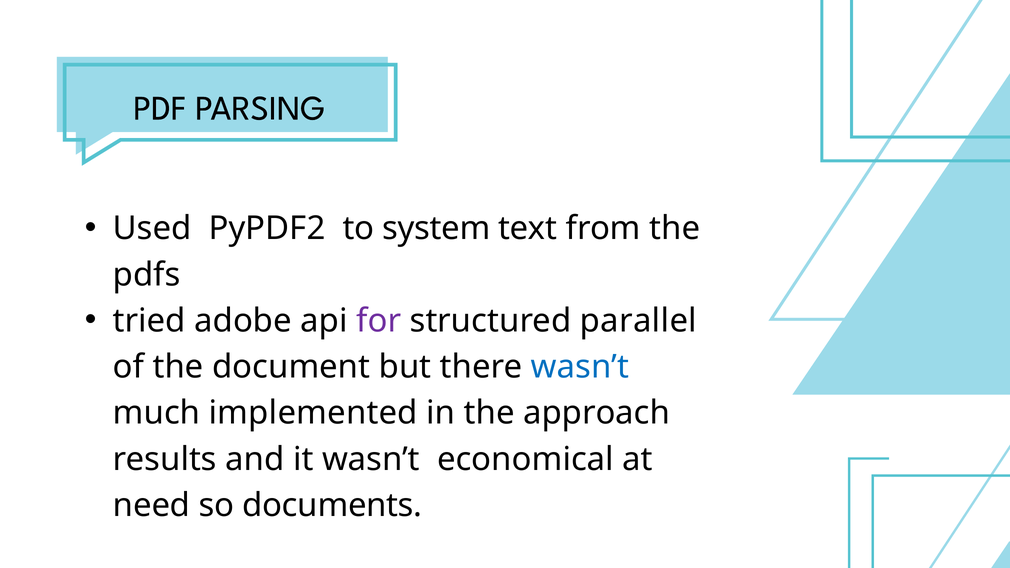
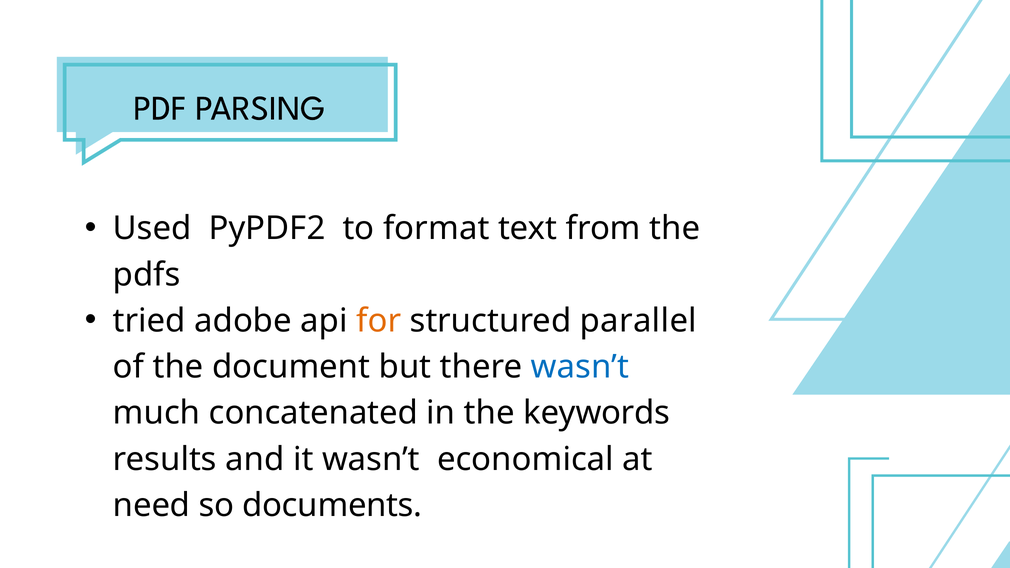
system: system -> format (436, 229)
for colour: purple -> orange (379, 321)
implemented: implemented -> concatenated (313, 413)
approach: approach -> keywords (597, 413)
